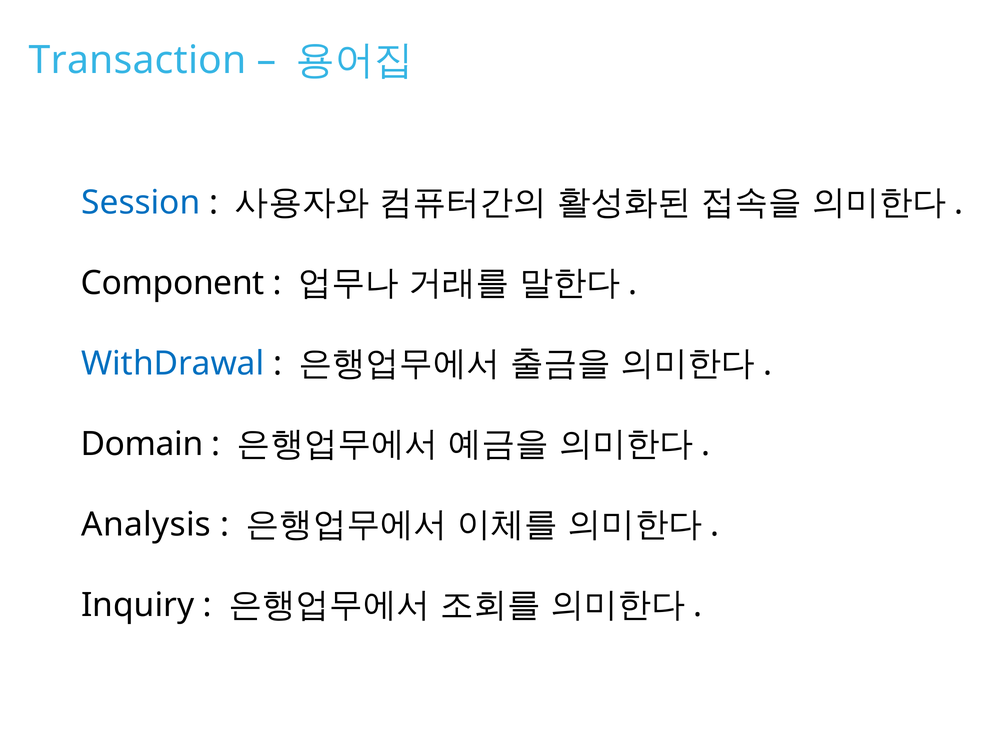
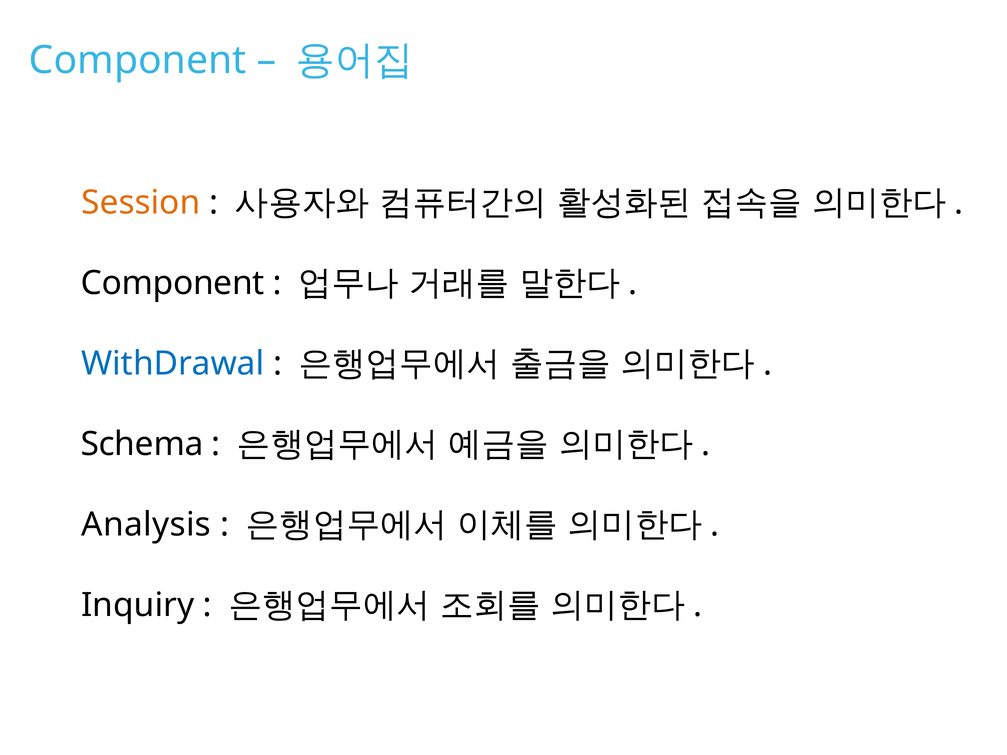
Transaction: Transaction -> Component (138, 60)
Session colour: blue -> orange (141, 203)
Domain: Domain -> Schema (142, 444)
